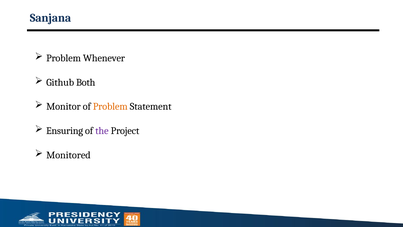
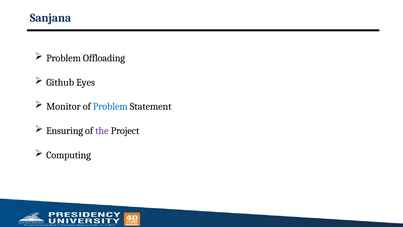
Whenever: Whenever -> Offloading (104, 58)
Both: Both -> Eyes (86, 82)
Problem colour: orange -> blue (110, 106)
Monitored: Monitored -> Computing (69, 155)
